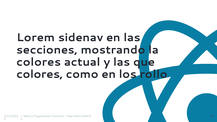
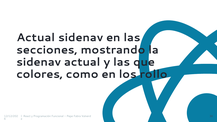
Lorem: Lorem -> Actual (36, 38)
colores: colores -> sidenav (39, 62)
